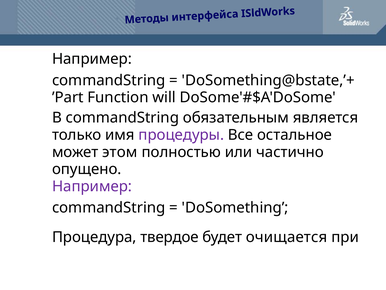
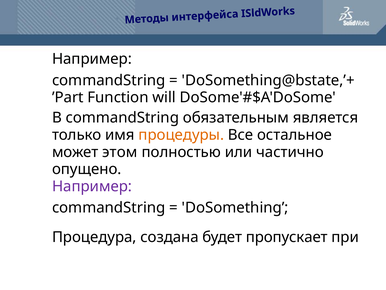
процедуры colour: purple -> orange (181, 135)
твердое: твердое -> создана (169, 237)
очищается: очищается -> пропускает (287, 237)
